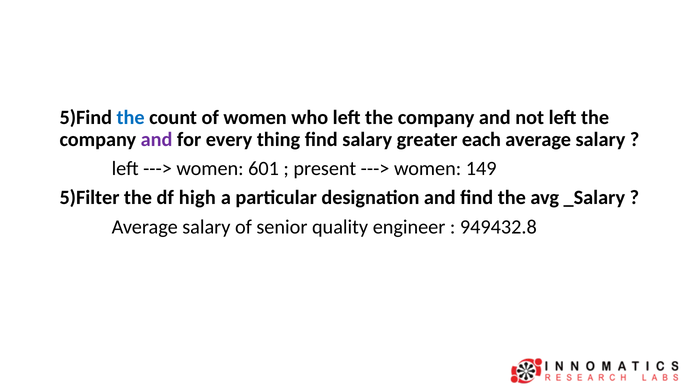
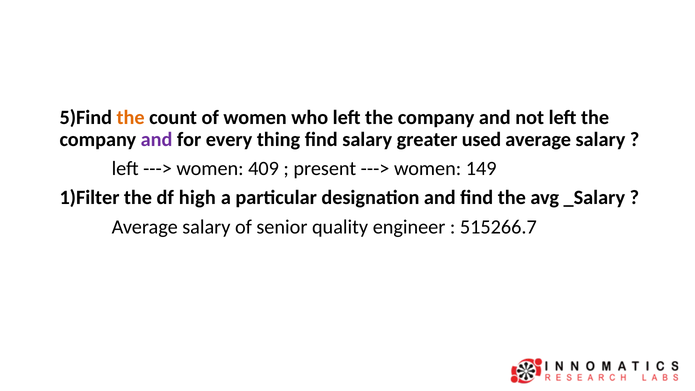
the colour: blue -> orange (131, 118)
each: each -> used (481, 139)
601: 601 -> 409 (264, 169)
5)Filter: 5)Filter -> 1)Filter (89, 198)
949432.8: 949432.8 -> 515266.7 (498, 227)
